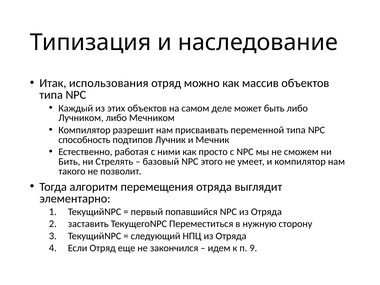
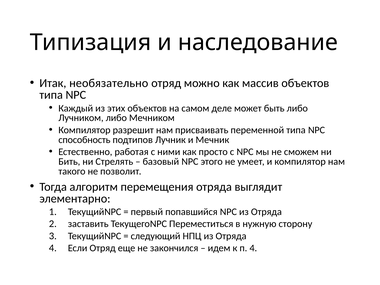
использования: использования -> необязательно (109, 83)
п 9: 9 -> 4 (253, 248)
